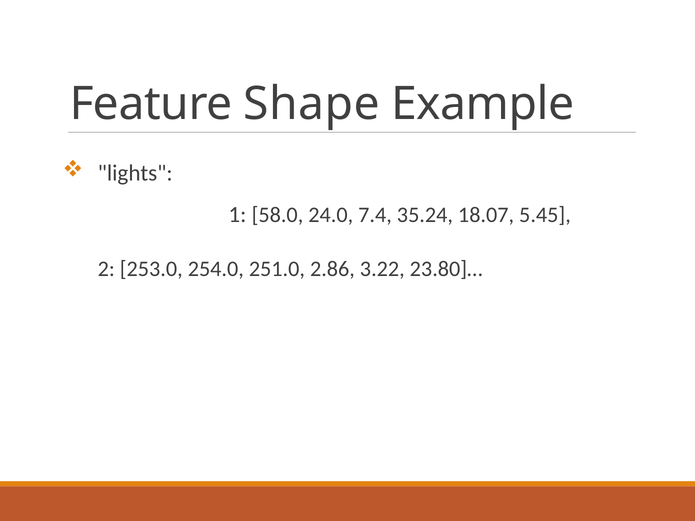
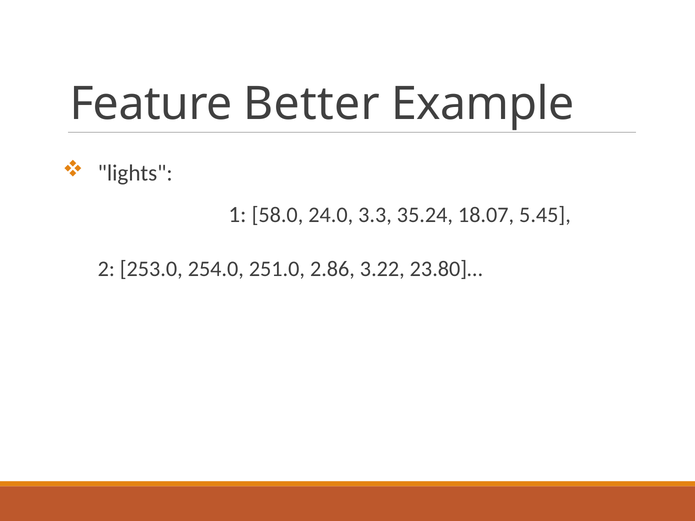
Shape: Shape -> Better (312, 104)
7.4: 7.4 -> 3.3 (375, 215)
